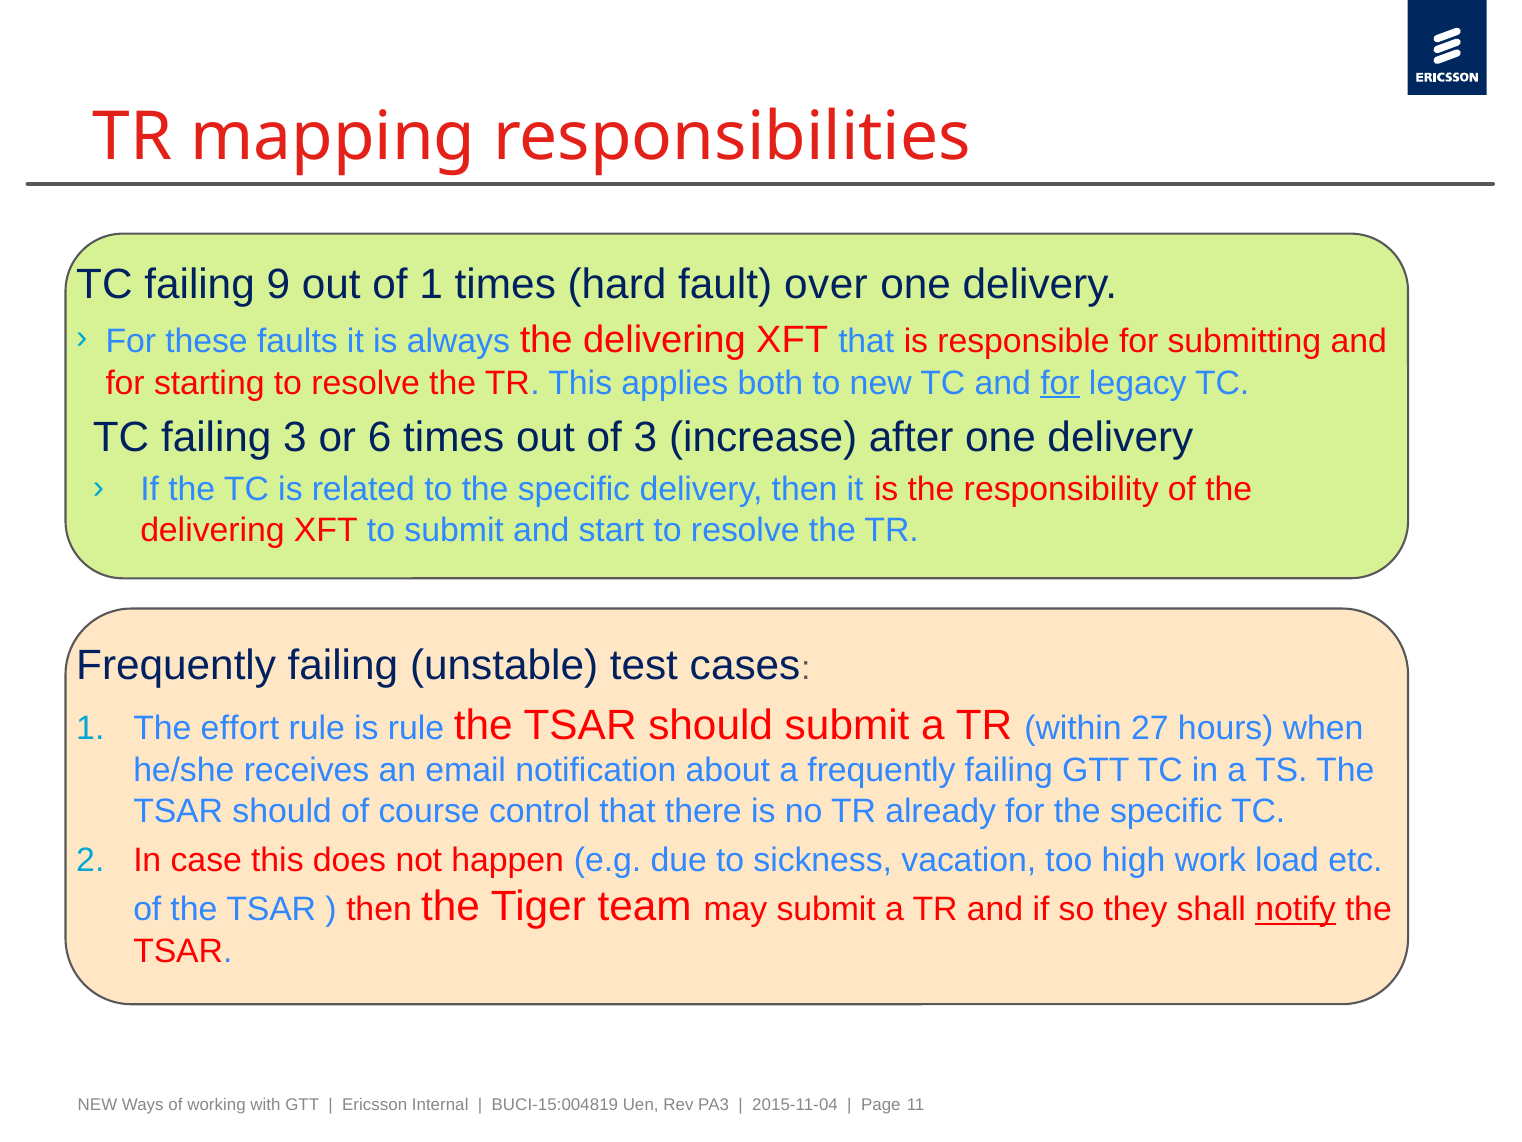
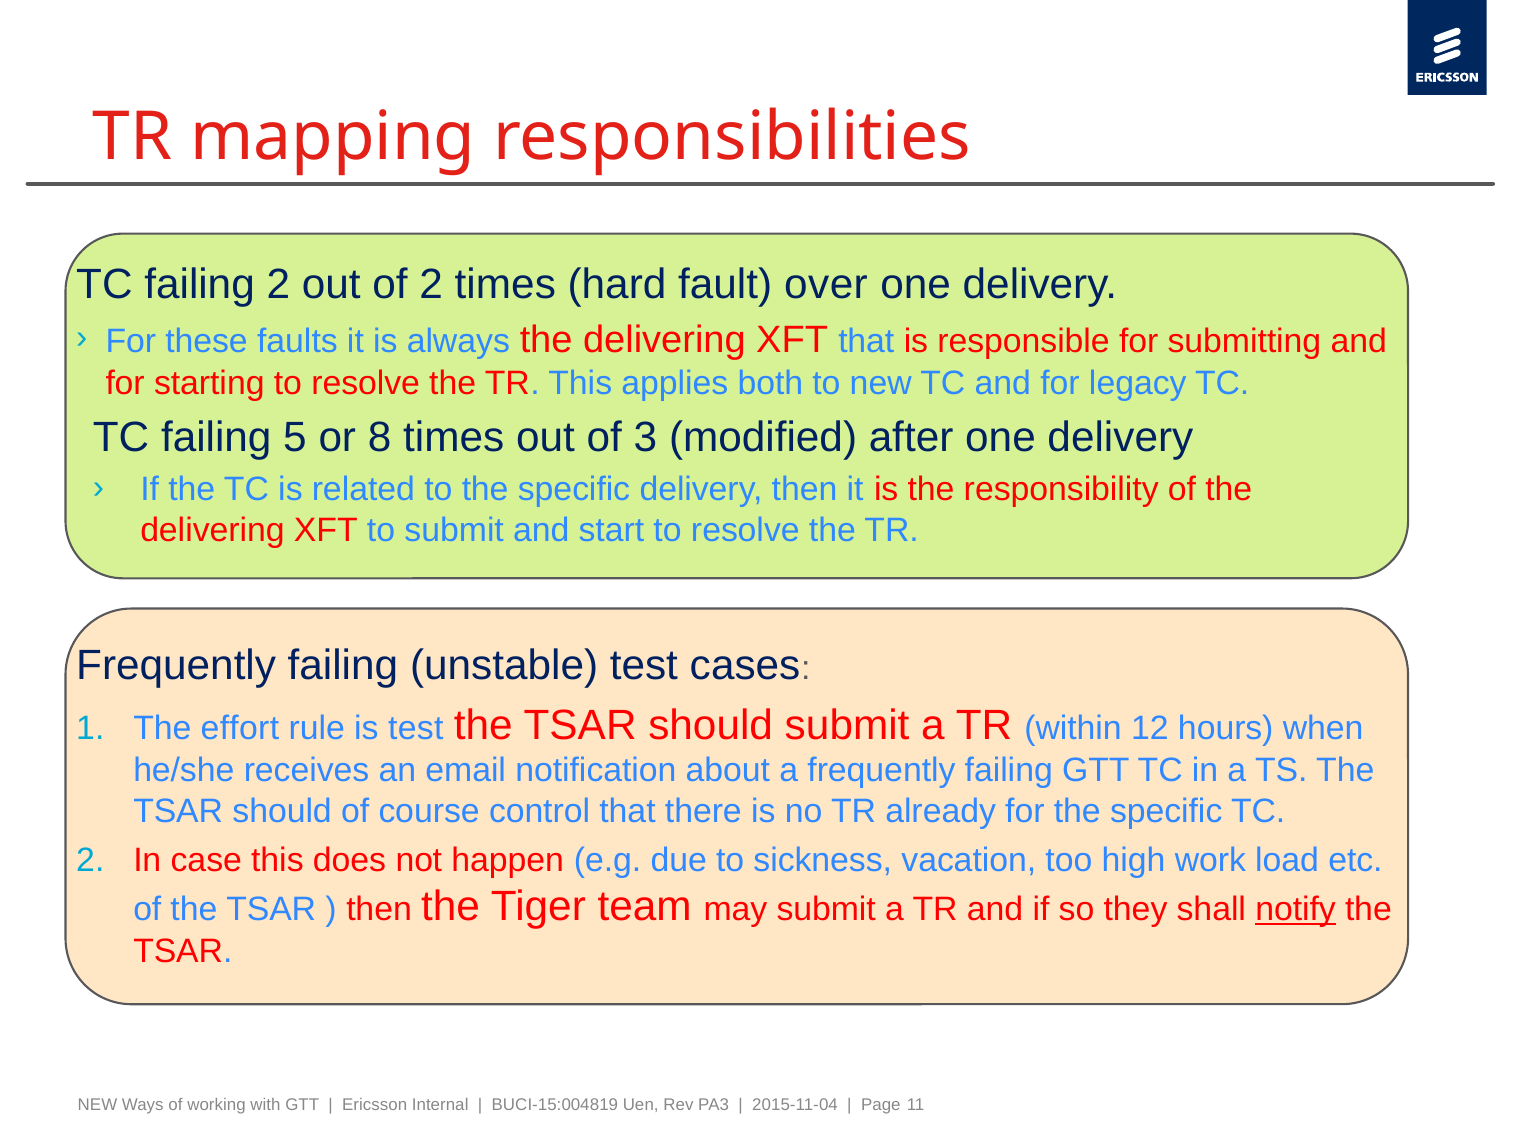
failing 9: 9 -> 2 (278, 284)
of 1: 1 -> 2 (431, 284)
for underline: present -> none (1060, 383)
failing 3: 3 -> 5 (295, 437)
6: 6 -> 8 (380, 437)
increase: increase -> modified (763, 437)
is rule: rule -> test (416, 728)
27: 27 -> 12 (1150, 728)
